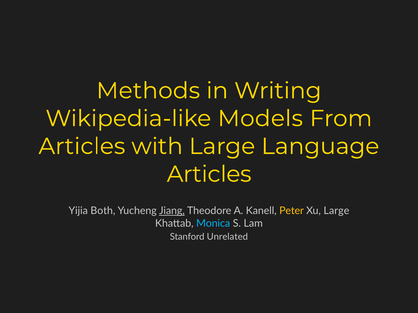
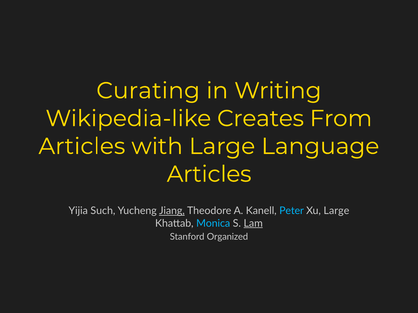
Methods: Methods -> Curating (148, 91)
Models: Models -> Creates (261, 119)
Both: Both -> Such (103, 211)
Peter colour: yellow -> light blue (292, 211)
Lam underline: none -> present (253, 224)
Unrelated: Unrelated -> Organized (227, 237)
